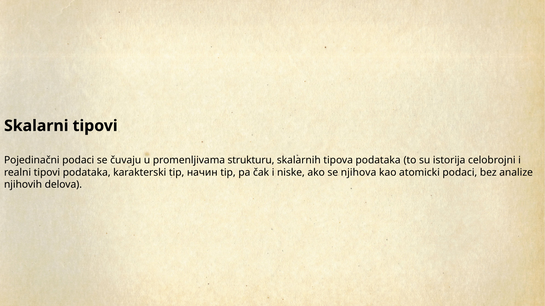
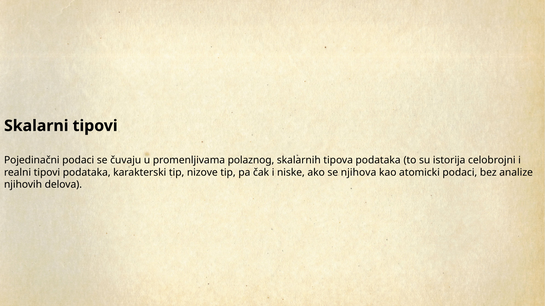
strukturu: strukturu -> polaznog (251, 160)
начин: начин -> nizove (202, 173)
